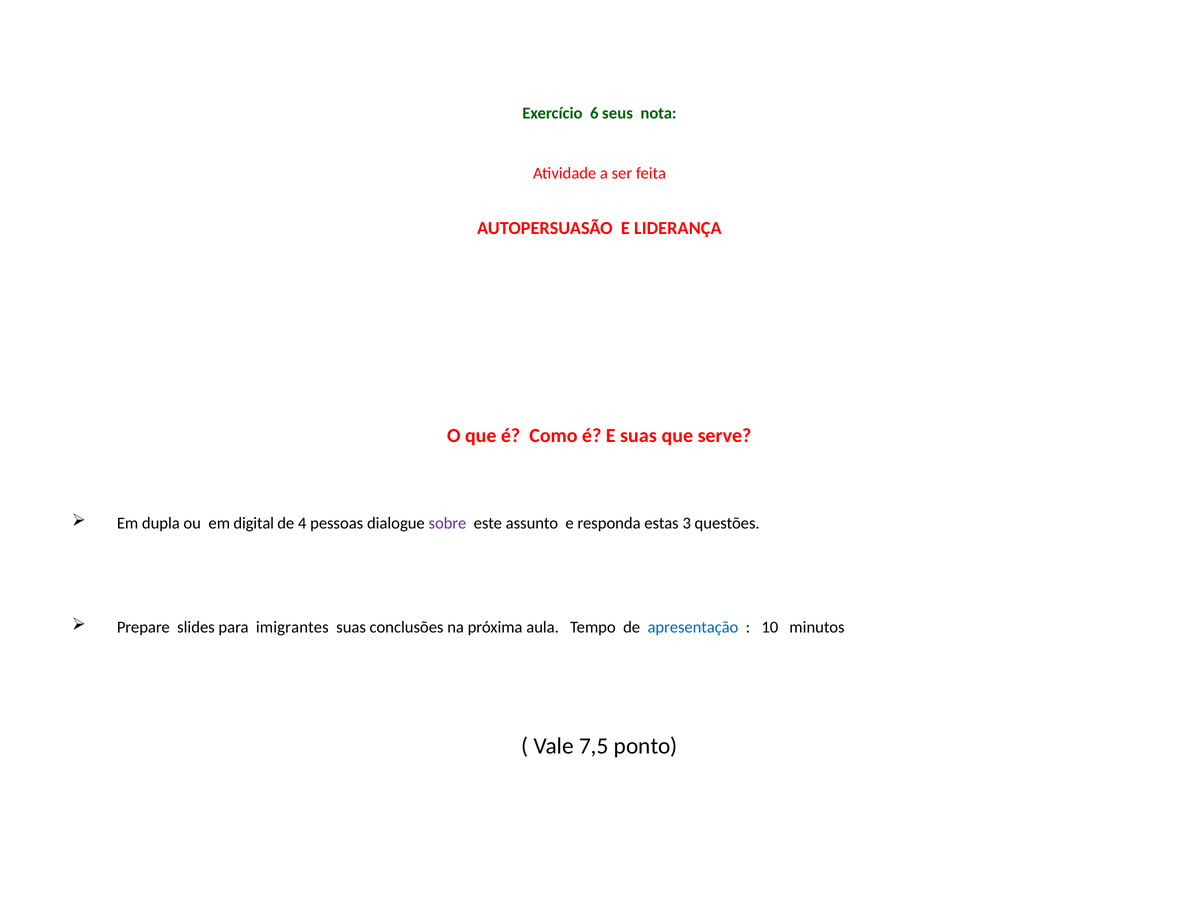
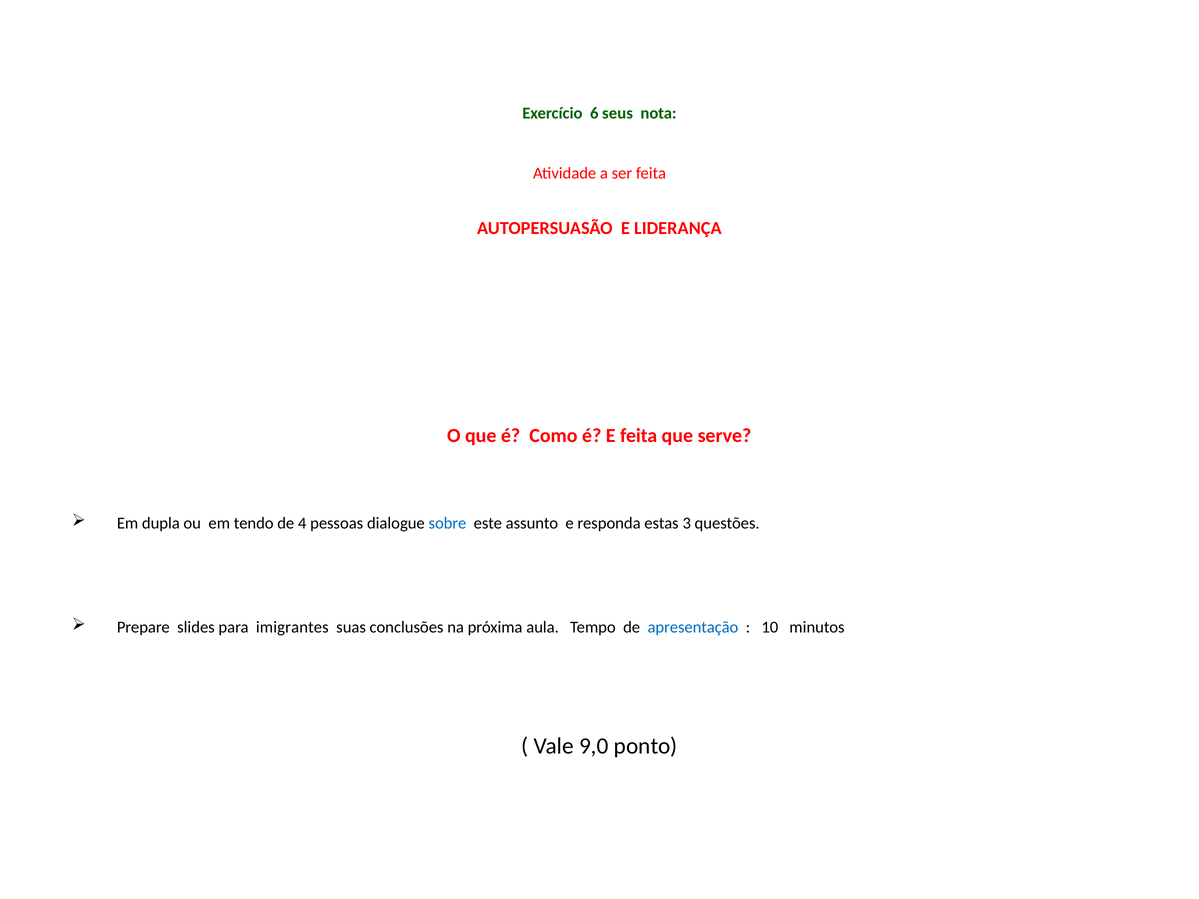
E suas: suas -> feita (639, 436)
digital: digital -> tendo (254, 523)
sobre colour: purple -> blue (447, 523)
7,5: 7,5 -> 9,0 (594, 746)
